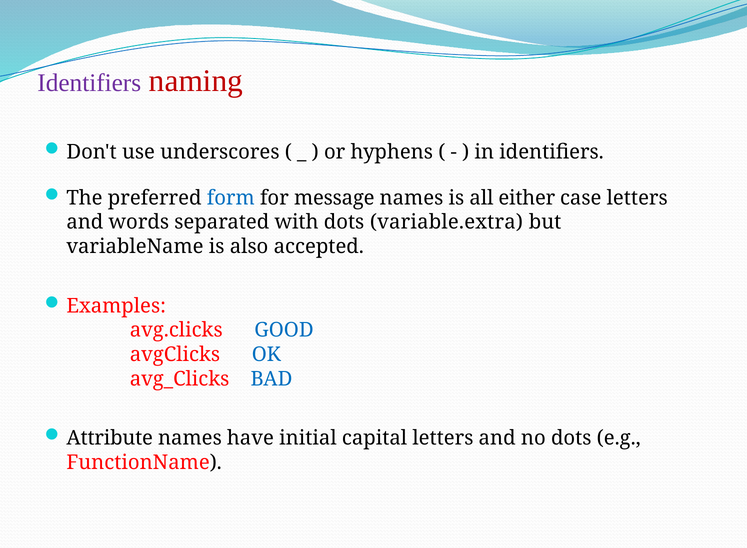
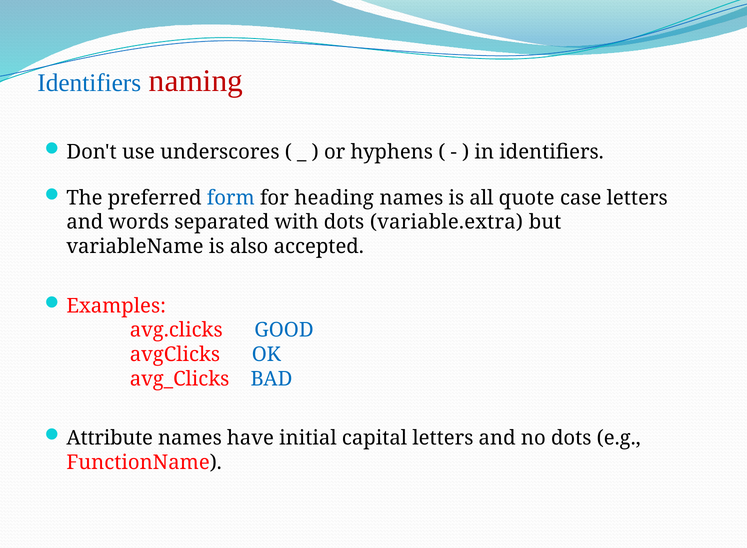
Identifiers colour: purple -> blue (89, 83)
message: message -> heading (334, 198)
either: either -> quote (527, 198)
